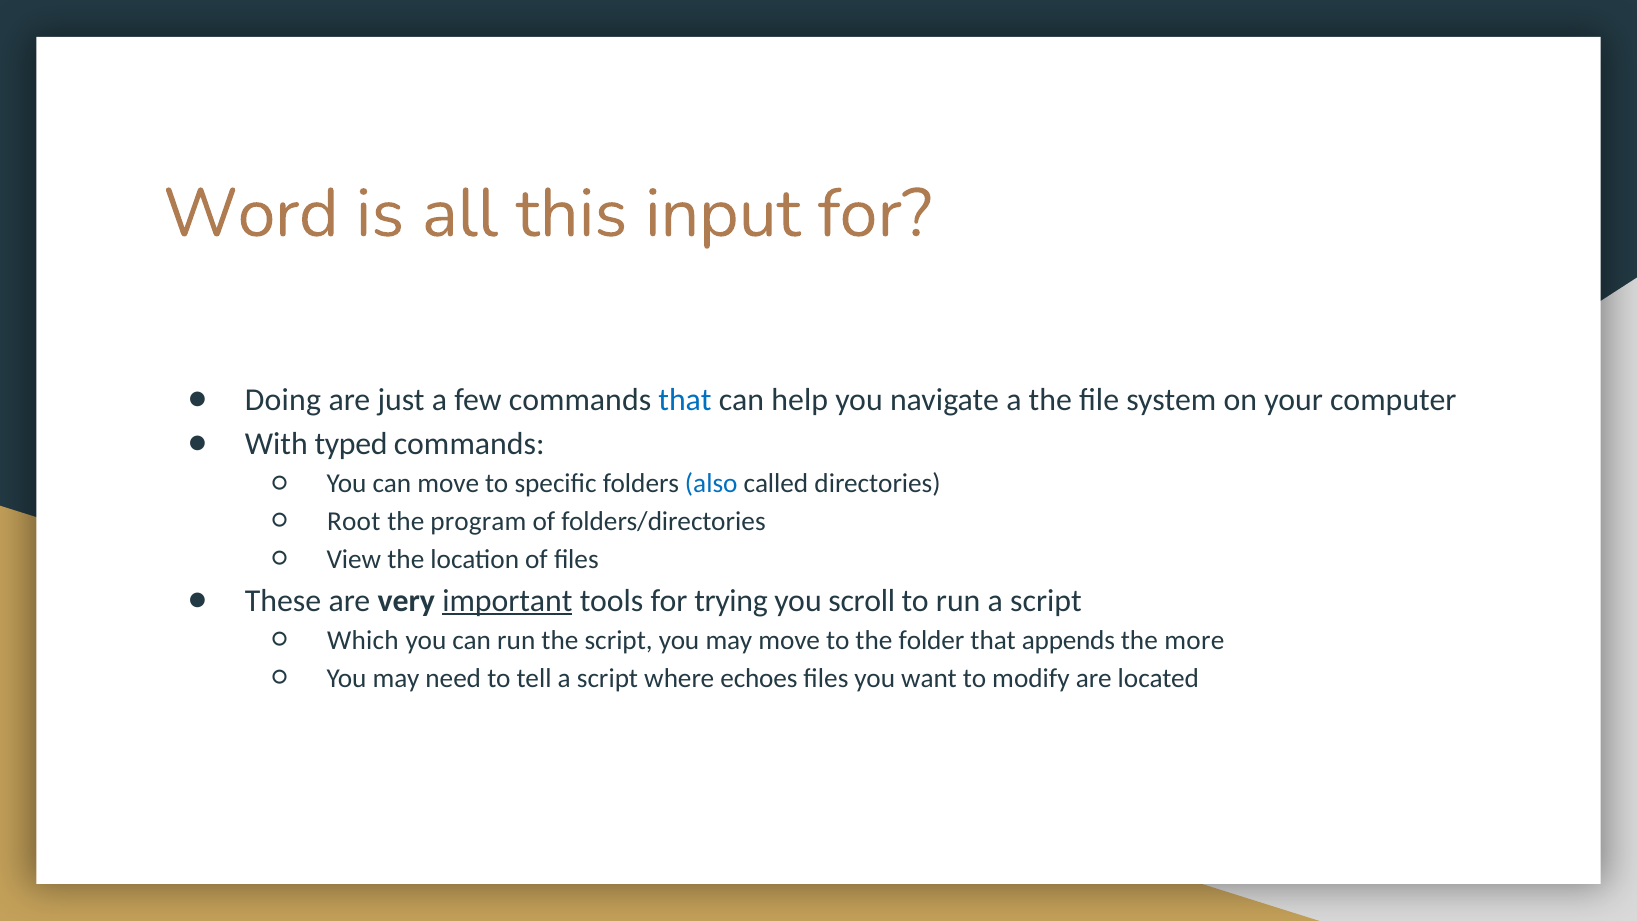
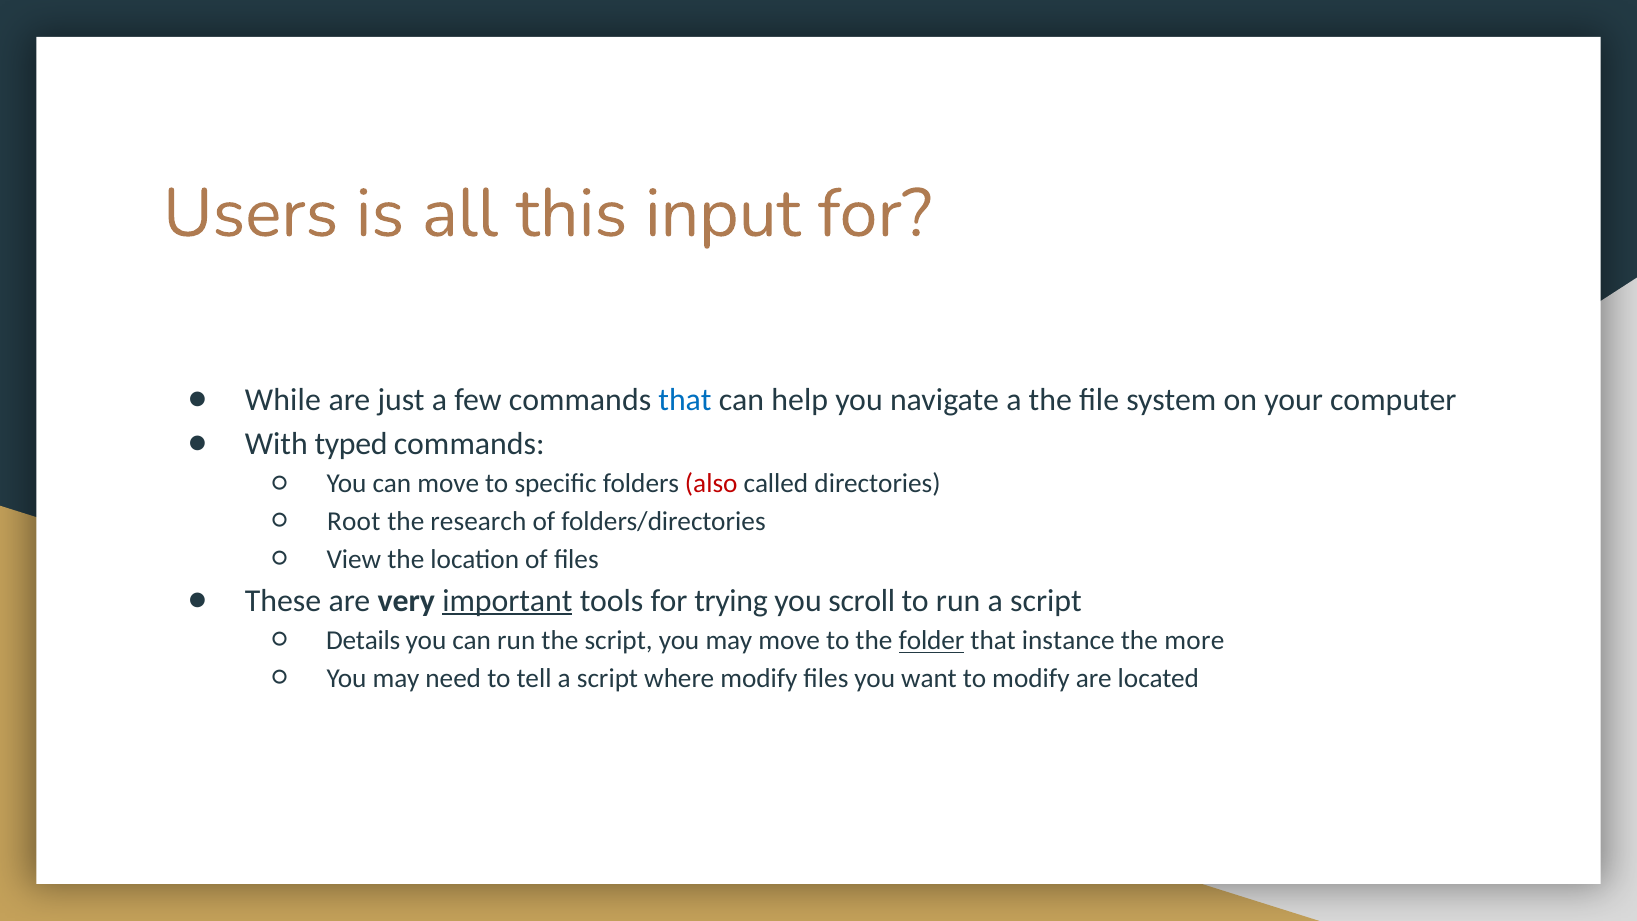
Word: Word -> Users (251, 213)
Doing: Doing -> While (283, 400)
also colour: blue -> red (711, 484)
program: program -> research (478, 521)
Which: Which -> Details (363, 641)
folder underline: none -> present (931, 641)
appends: appends -> instance (1068, 641)
where echoes: echoes -> modify (759, 678)
